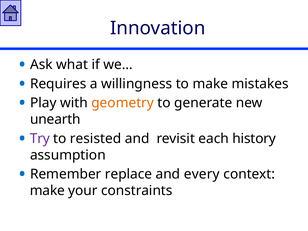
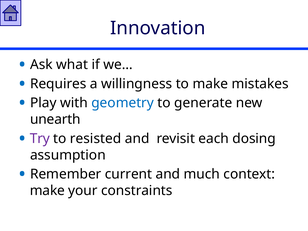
geometry colour: orange -> blue (123, 103)
history: history -> dosing (254, 139)
replace: replace -> current (129, 174)
every: every -> much (202, 174)
